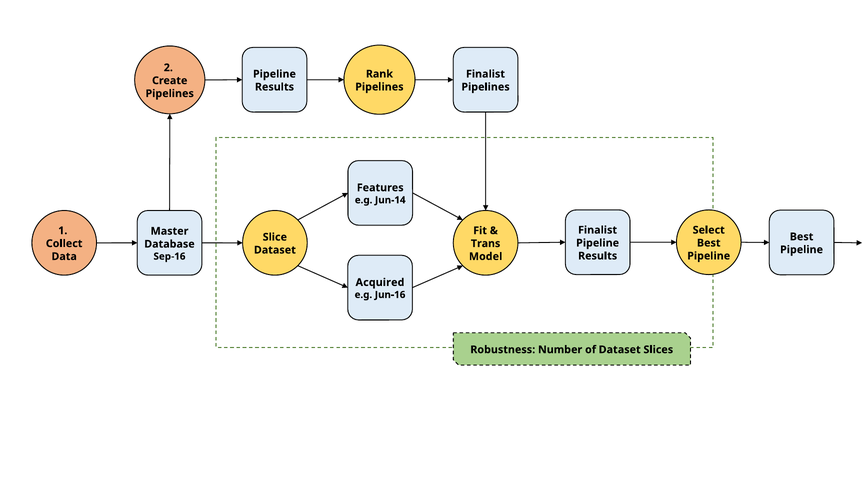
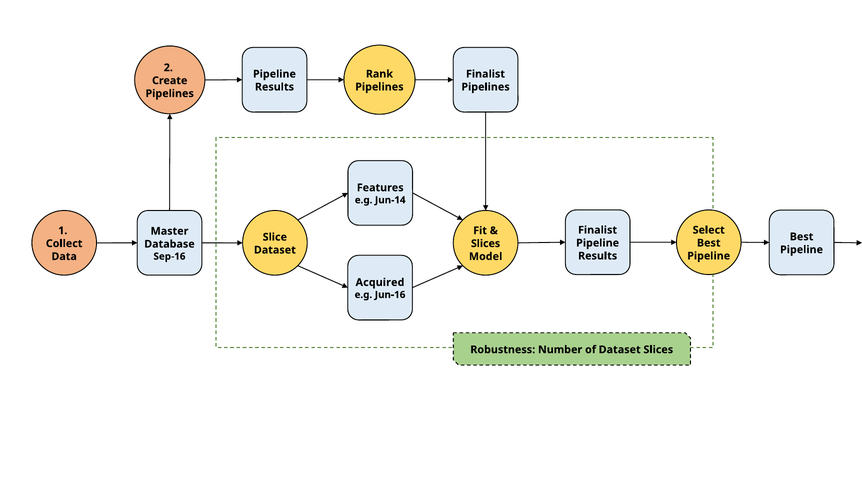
Trans: Trans -> Slices (486, 243)
